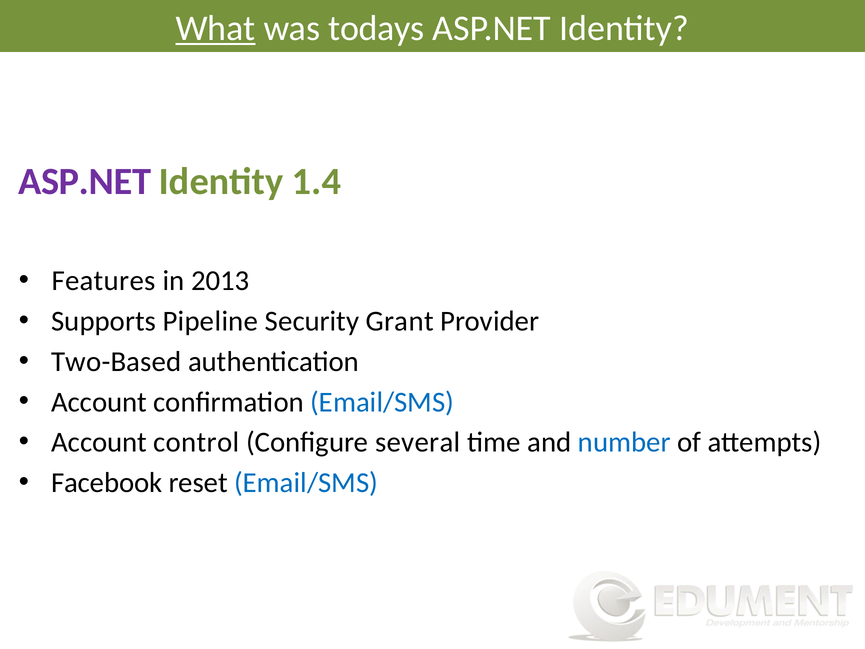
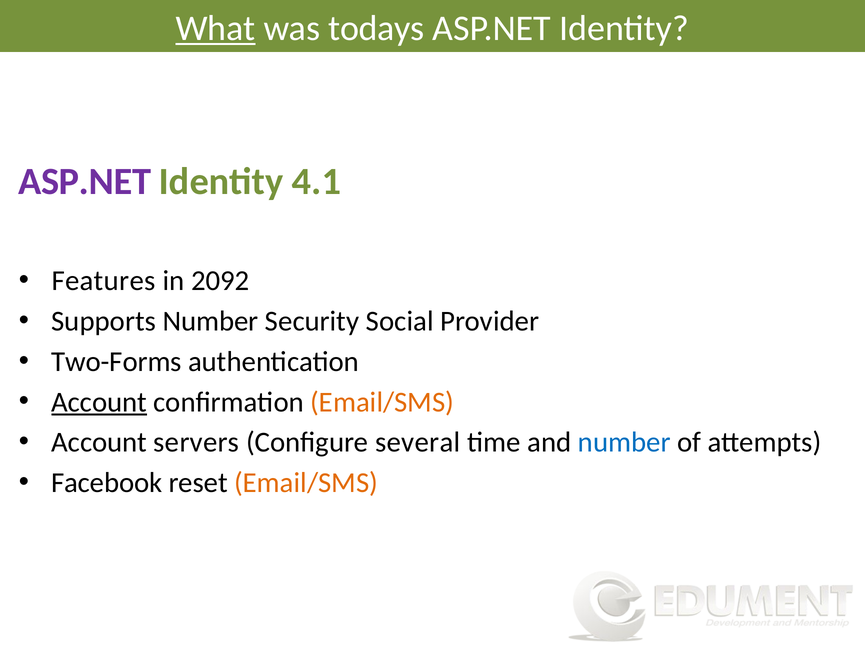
1.4: 1.4 -> 4.1 (316, 181)
2013: 2013 -> 2092 (220, 281)
Supports Pipeline: Pipeline -> Number (211, 321)
Grant: Grant -> Social (400, 321)
Two-Based: Two-Based -> Two-Forms (116, 362)
Account underline: none -> present (99, 402)
Email/SMS colour: blue -> orange (382, 402)
control: control -> servers (196, 442)
Email/SMS colour: blue -> orange (306, 483)
